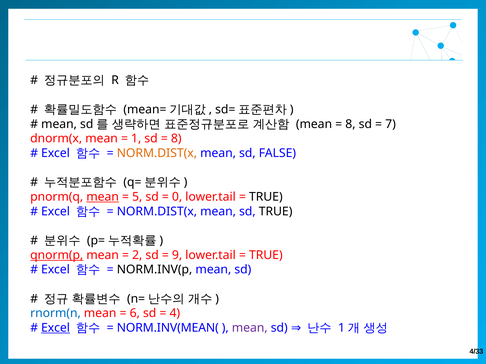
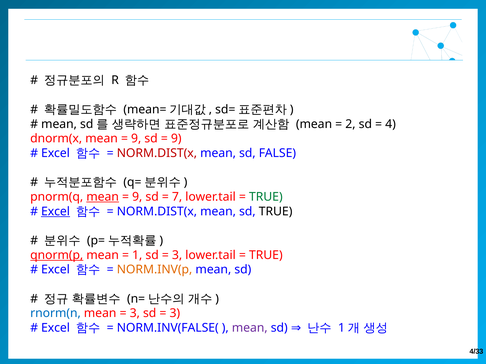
8: 8 -> 2 (350, 124)
7: 7 -> 4 (391, 124)
1: 1 -> 9 (136, 139)
8: 8 -> 9 (176, 139)
NORM.DIST(x colour: orange -> red (157, 153)
5: 5 -> 9 (137, 197)
0: 0 -> 7 (177, 197)
TRUE colour: black -> green (266, 197)
Excel underline: none -> present (56, 212)
2: 2 -> 1 (137, 255)
9: 9 -> 3 (177, 255)
NORM.INV(p colour: black -> orange (155, 270)
6: 6 -> 3 (135, 314)
4: 4 -> 3 (175, 314)
Excel underline: present -> none (56, 328)
NORM.INV(MEAN(: NORM.INV(MEAN( -> NORM.INV(FALSE( (168, 328)
